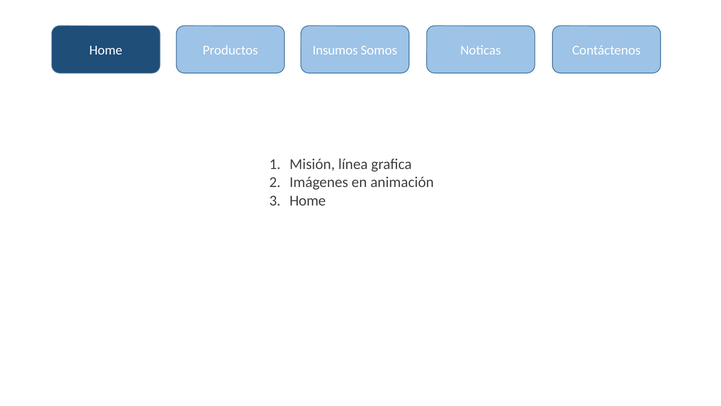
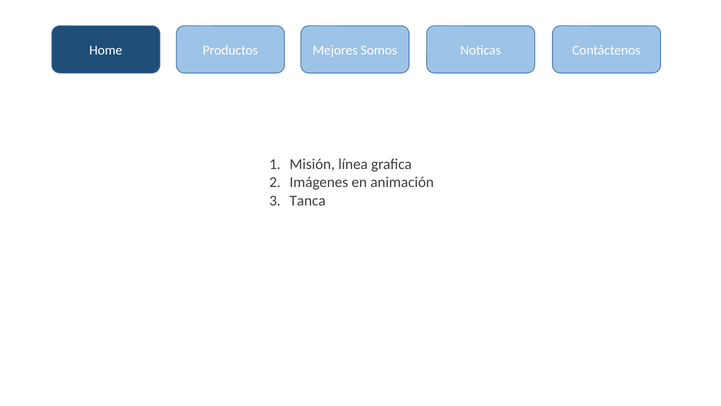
Insumos: Insumos -> Mejores (335, 50)
Home: Home -> Tanca (308, 200)
